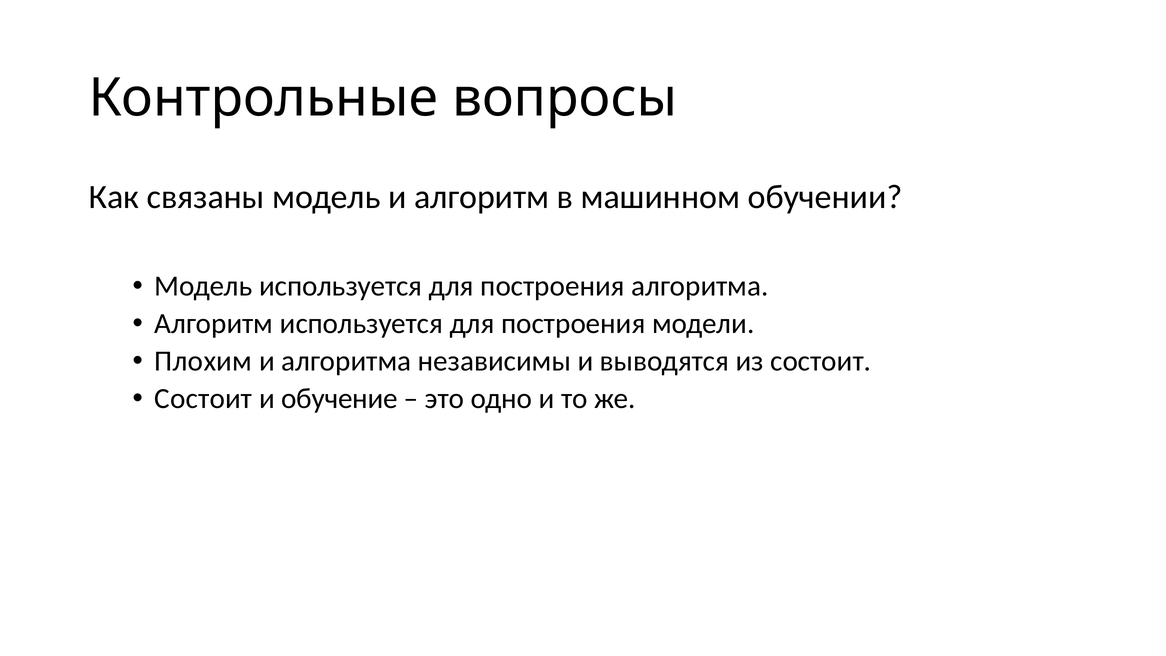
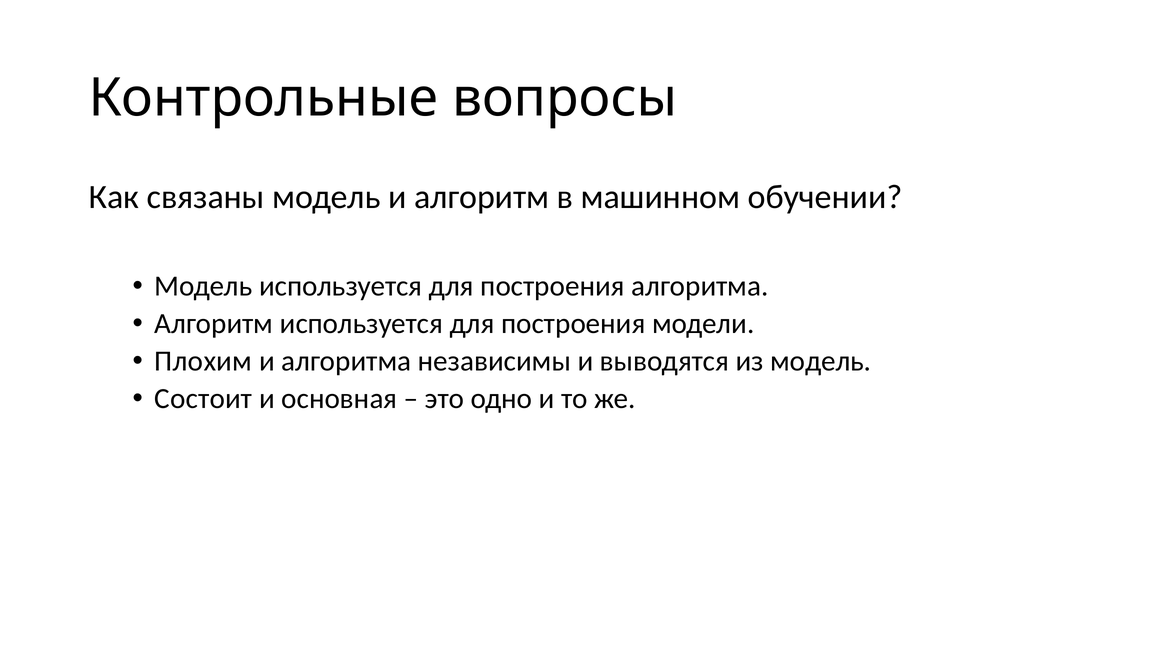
из состоит: состоит -> модель (821, 361)
обучение: обучение -> основная (339, 399)
